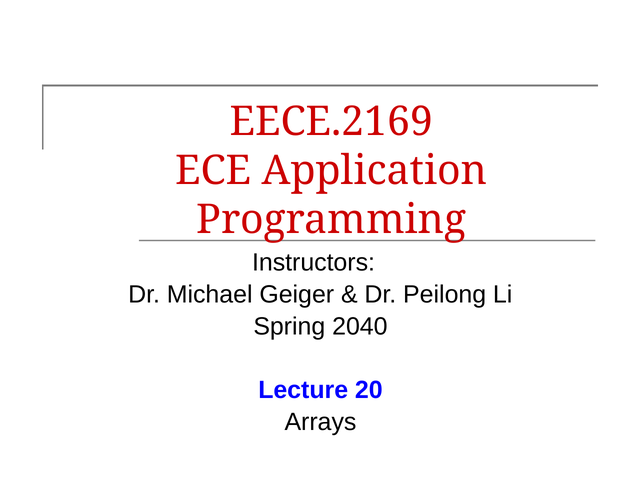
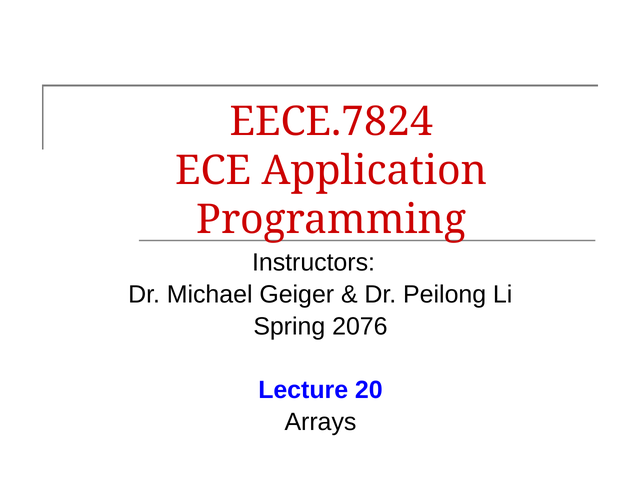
EECE.2169: EECE.2169 -> EECE.7824 (331, 121)
2040: 2040 -> 2076 (360, 326)
